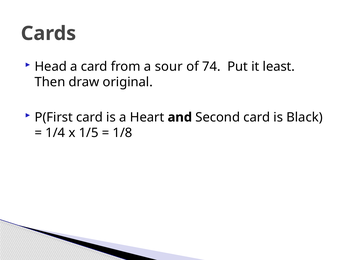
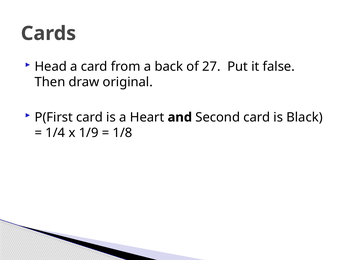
sour: sour -> back (169, 67)
74: 74 -> 27 (211, 67)
least: least -> false (279, 67)
1/5: 1/5 -> 1/9 (89, 133)
